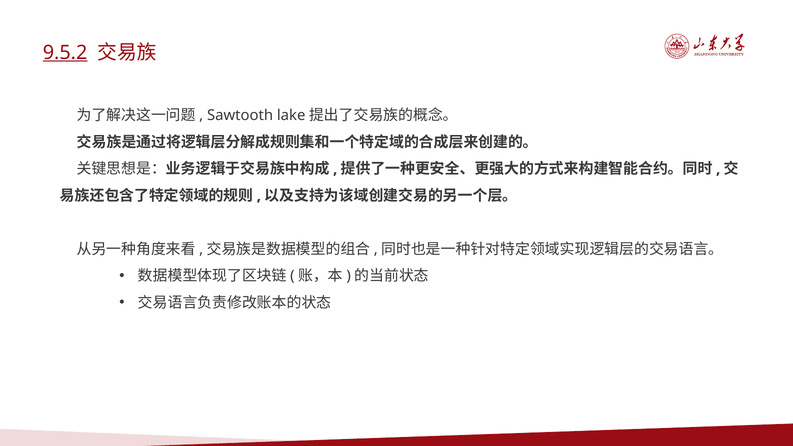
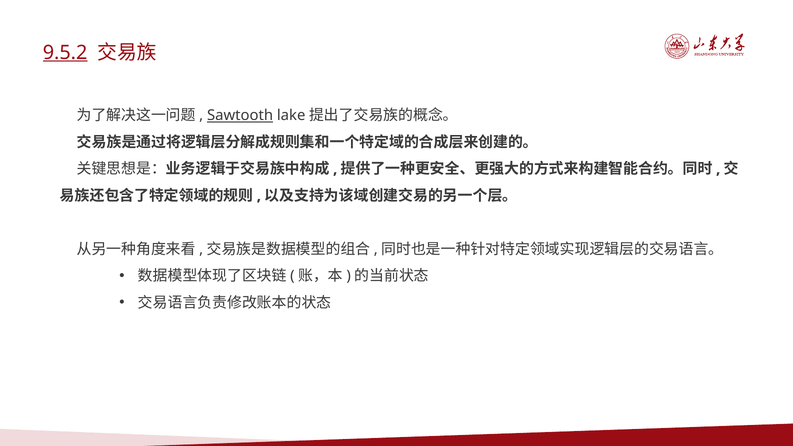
Sawtooth underline: none -> present (240, 115)
